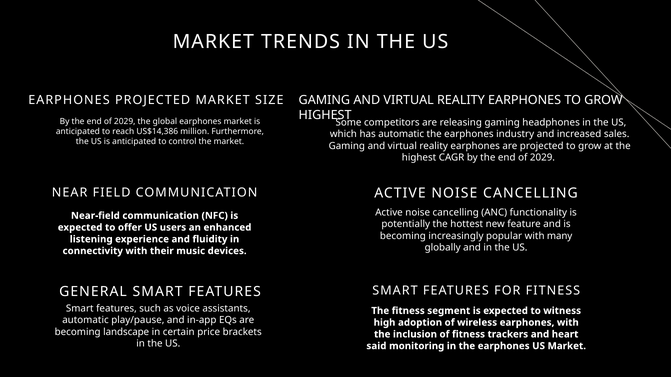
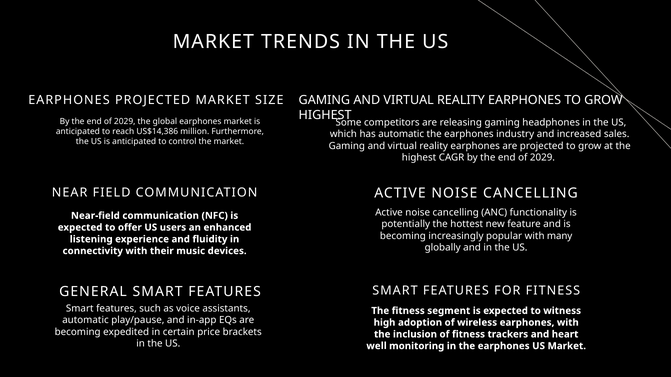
landscape: landscape -> expedited (126, 332)
said: said -> well (376, 346)
